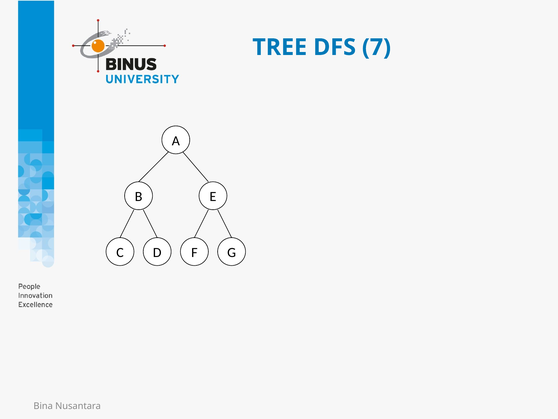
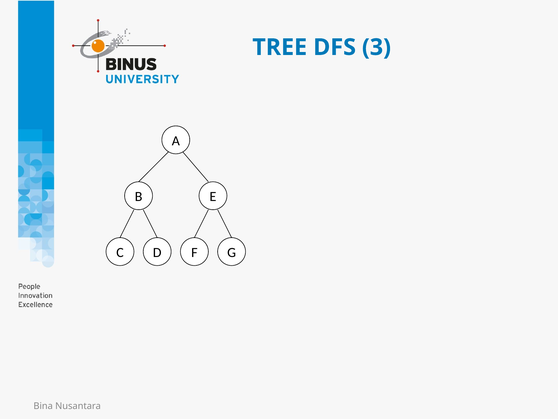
7: 7 -> 3 (376, 47)
